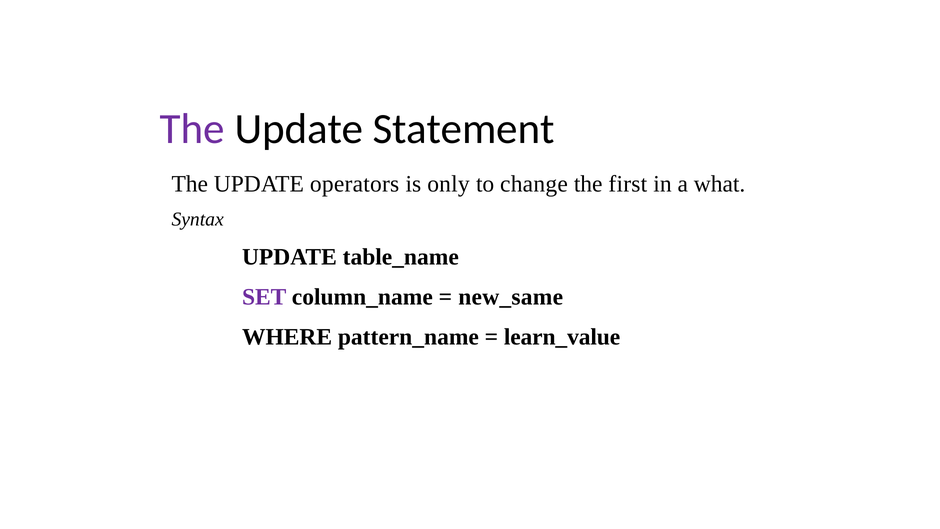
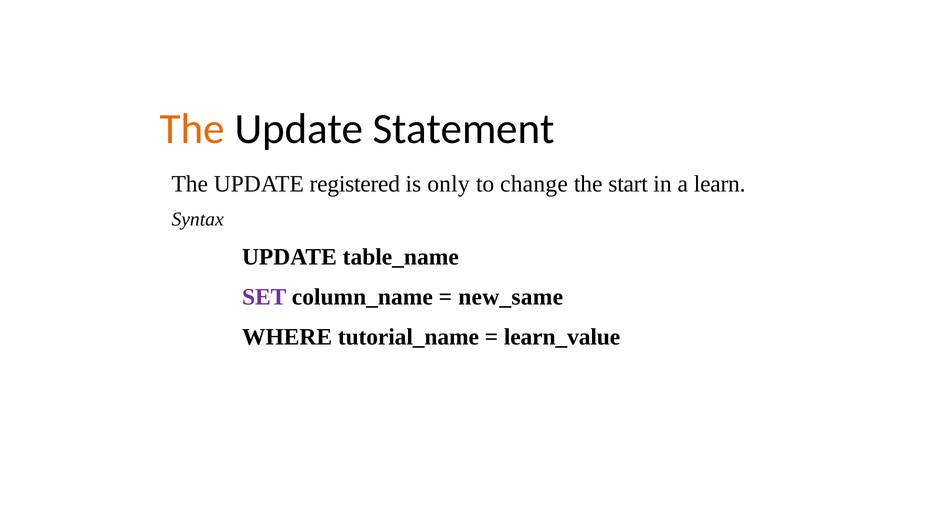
The colour: purple -> orange (192, 129)
operators: operators -> registered (355, 184)
first: first -> start (628, 184)
what: what -> learn (720, 184)
pattern_name: pattern_name -> tutorial_name (408, 337)
